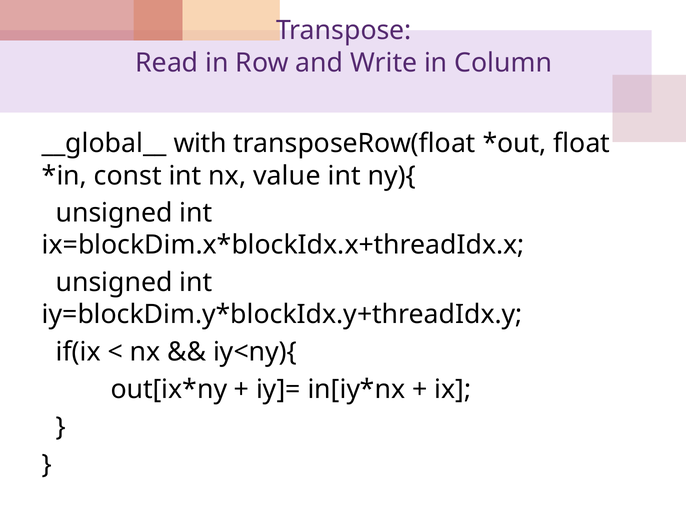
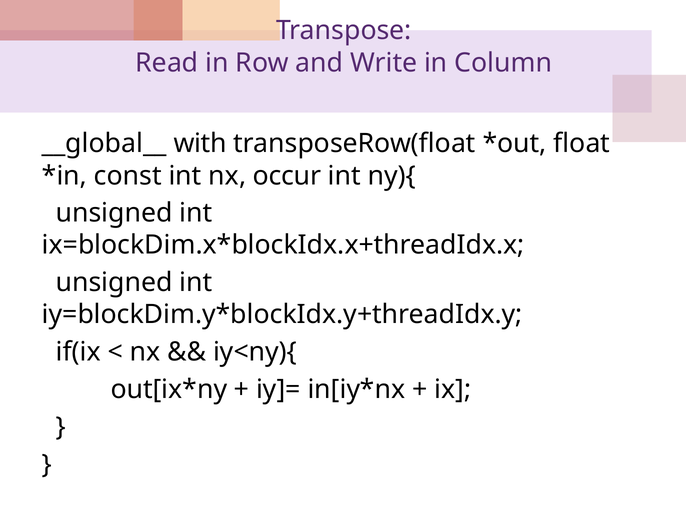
value: value -> occur (287, 176)
